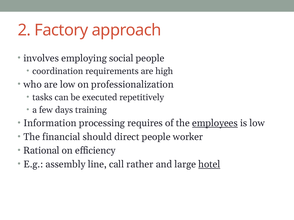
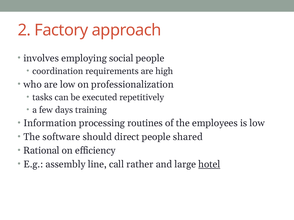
requires: requires -> routines (145, 123)
employees underline: present -> none (215, 123)
financial: financial -> software (61, 137)
worker: worker -> shared (188, 137)
